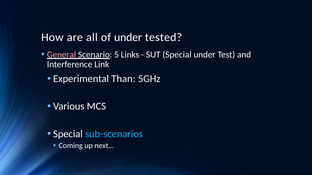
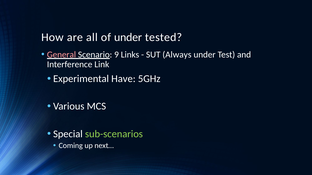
5: 5 -> 9 (117, 55)
SUT Special: Special -> Always (177, 55)
Than: Than -> Have (123, 79)
sub-scenarios colour: light blue -> light green (114, 134)
